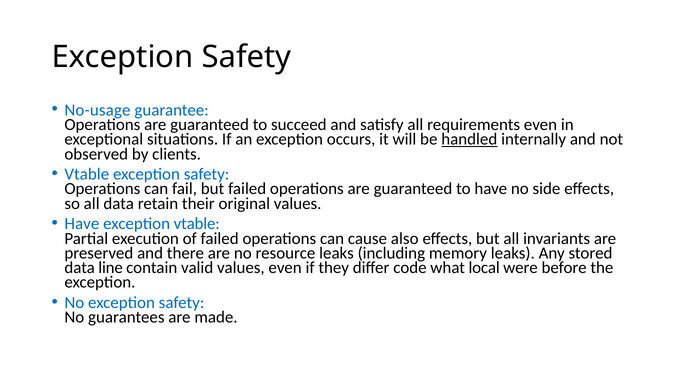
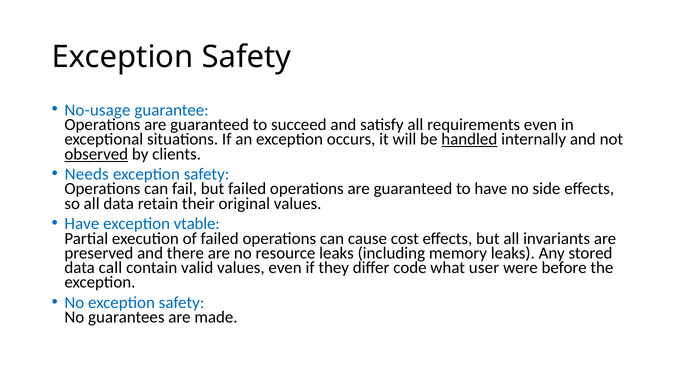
observed underline: none -> present (96, 154)
Vtable: Vtable -> Needs (87, 174)
also: also -> cost (405, 239)
line: line -> call (110, 268)
local: local -> user (484, 268)
